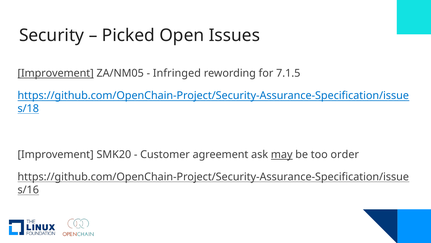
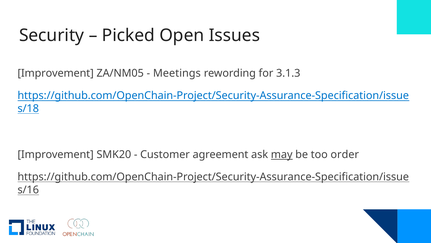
Improvement underline: present -> none (56, 73)
Infringed: Infringed -> Meetings (177, 73)
7.1.5: 7.1.5 -> 3.1.3 (288, 73)
